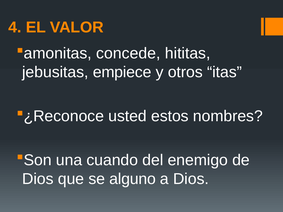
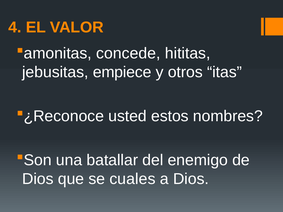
cuando: cuando -> batallar (112, 160)
alguno: alguno -> cuales (132, 179)
